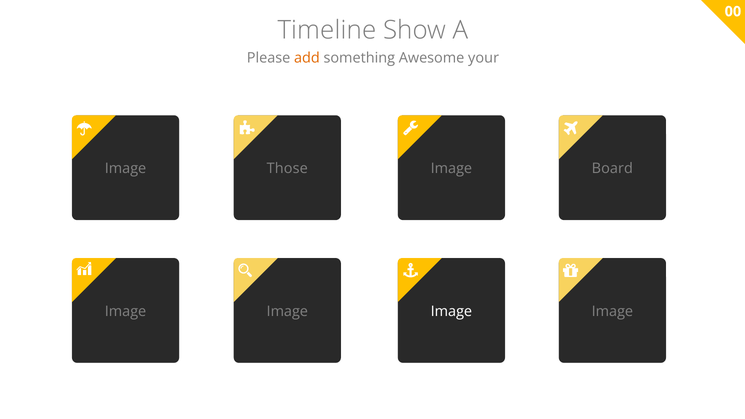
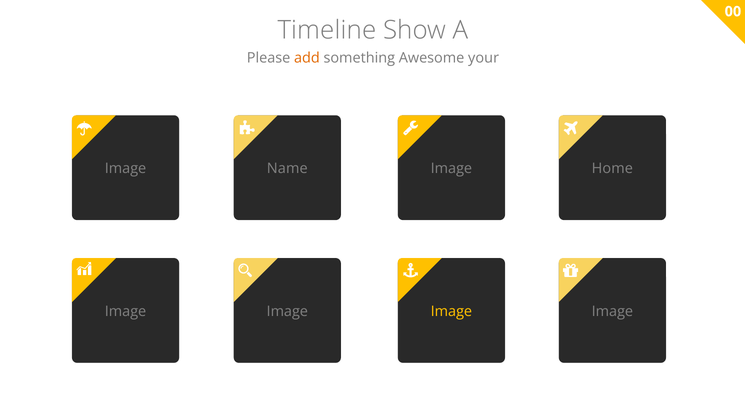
Those: Those -> Name (287, 169)
Board: Board -> Home (612, 169)
Image colour: white -> yellow (451, 311)
